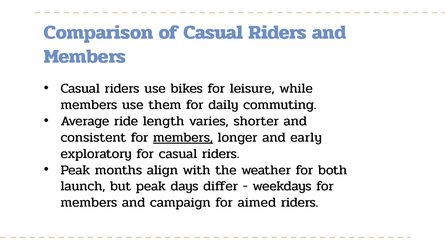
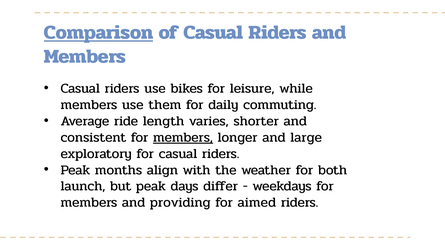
Comparison underline: none -> present (99, 33)
early: early -> large (306, 137)
campaign: campaign -> providing (180, 203)
